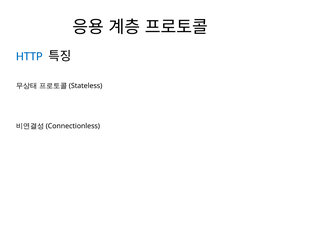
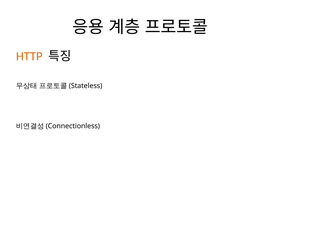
HTTP colour: blue -> orange (29, 56)
